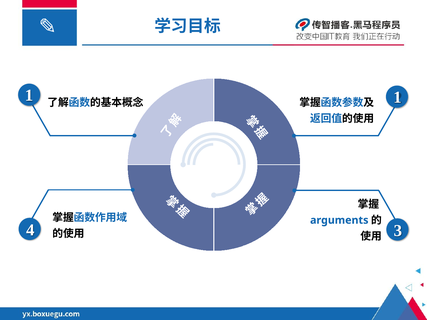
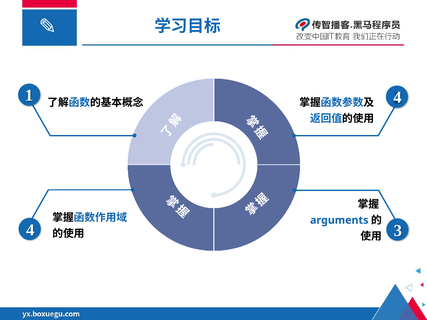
1 1: 1 -> 4 (397, 98)
